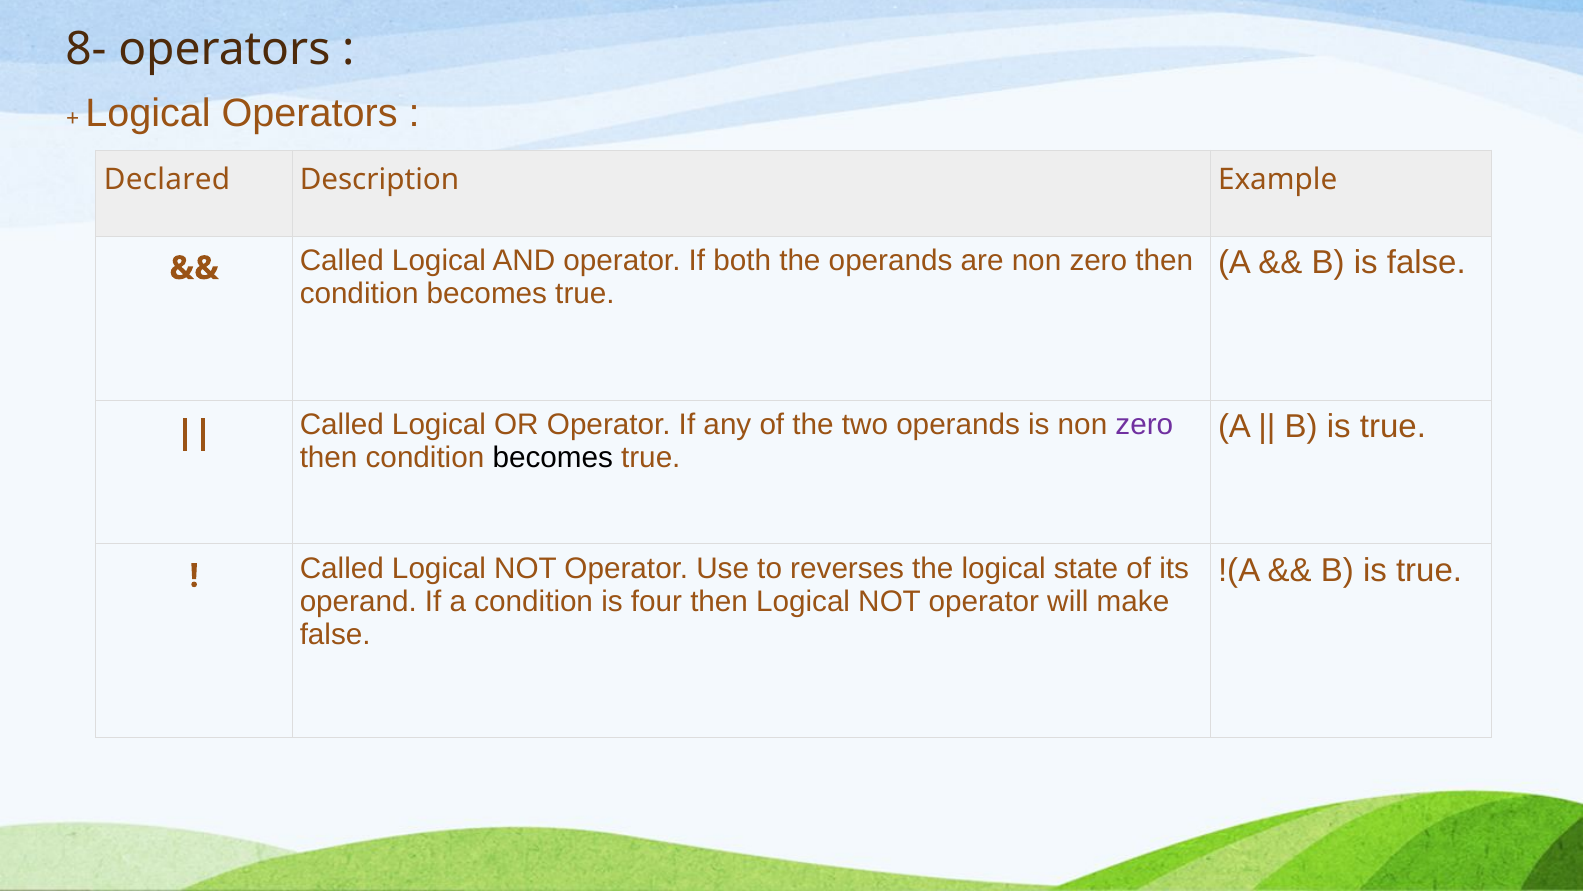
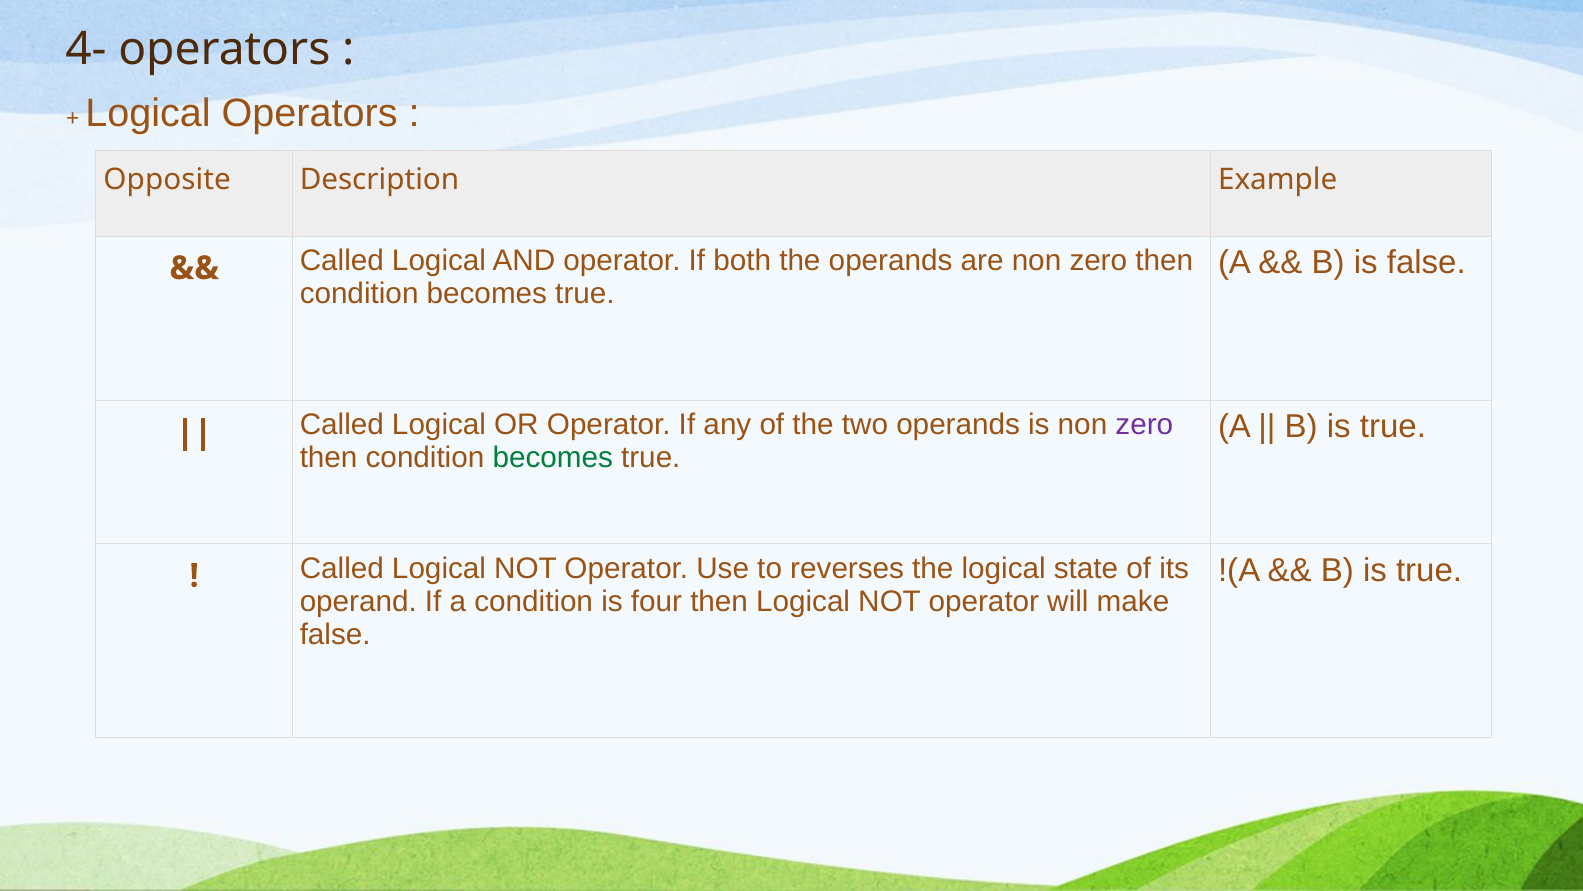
8-: 8- -> 4- (86, 50)
Declared: Declared -> Opposite (167, 179)
becomes colour: black -> green (553, 458)
